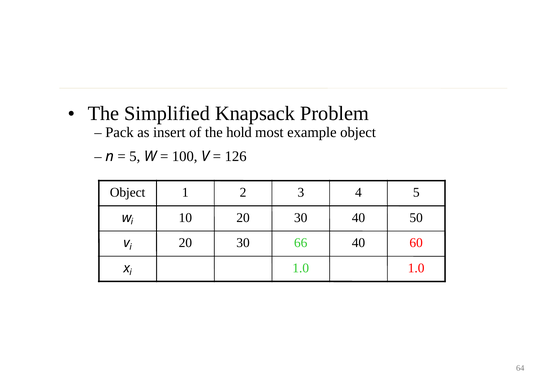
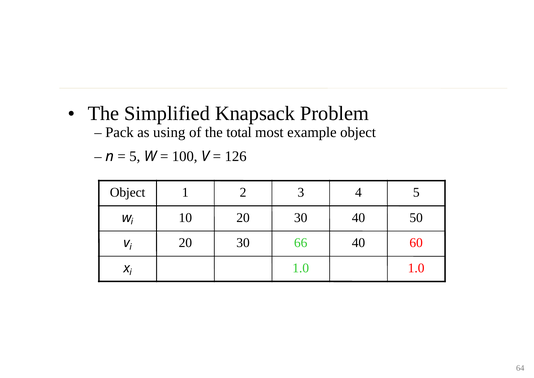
insert: insert -> using (169, 132)
hold: hold -> total (239, 132)
